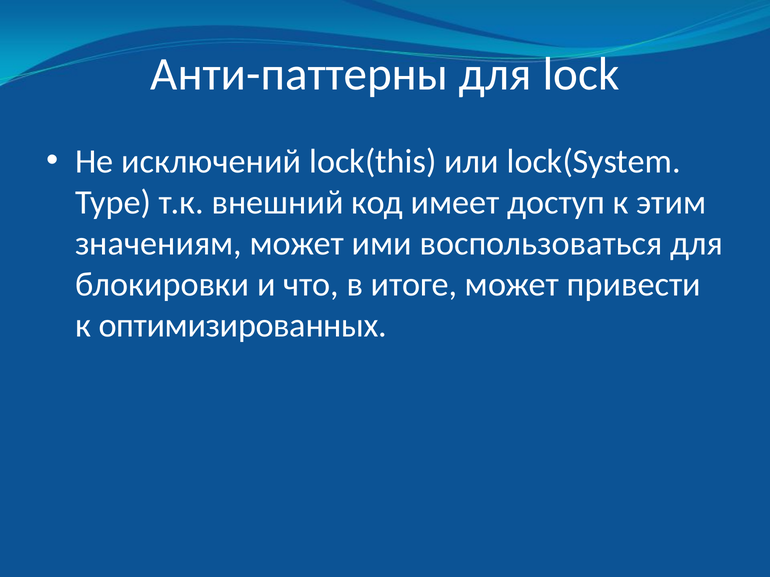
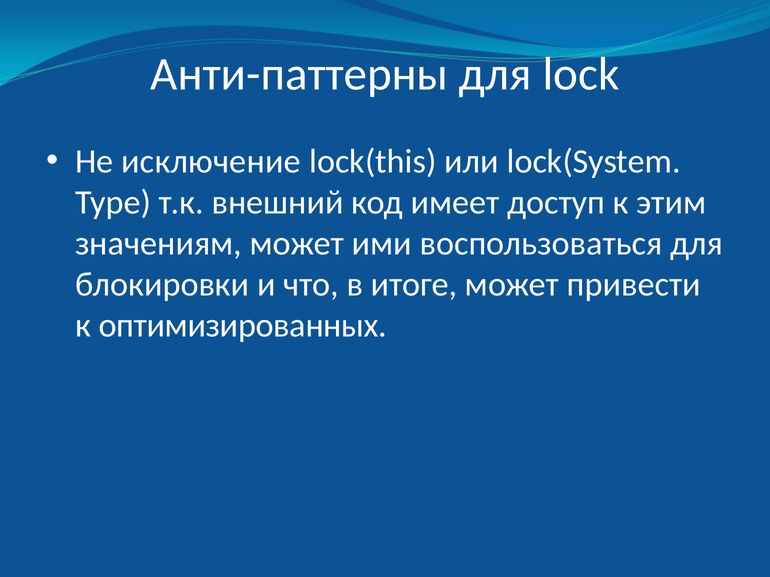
исключений: исключений -> исключение (211, 162)
